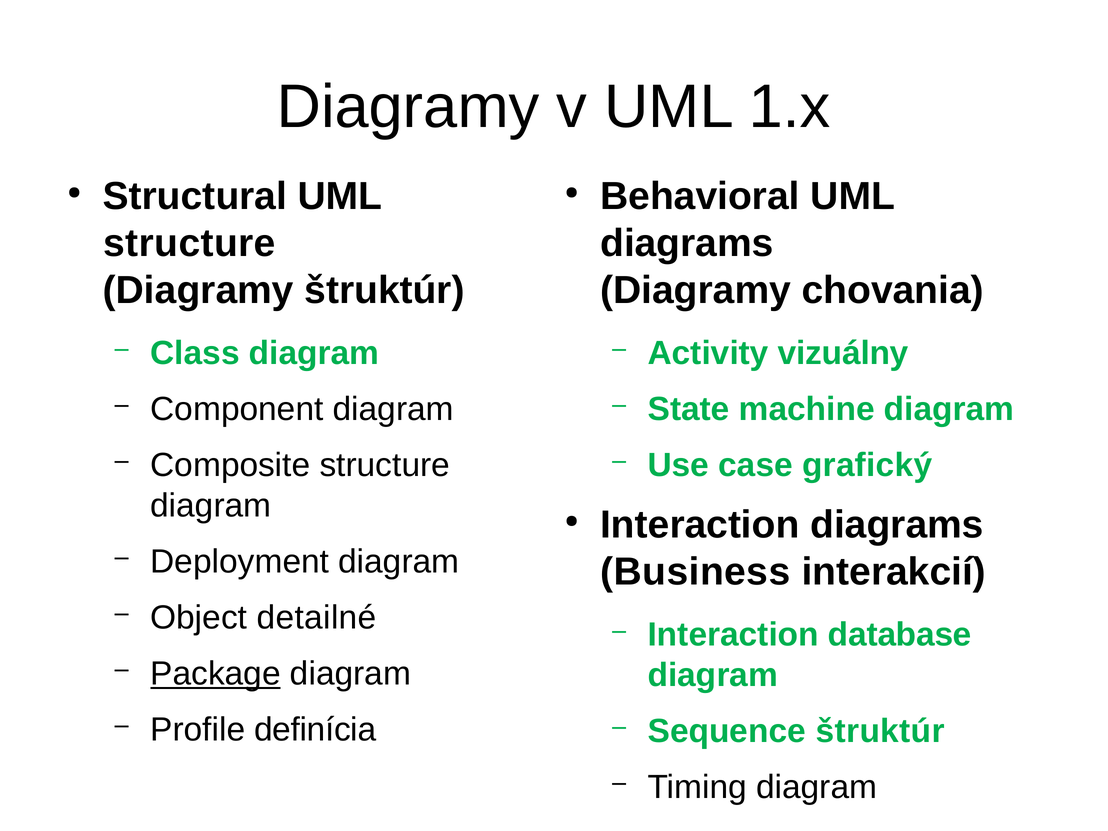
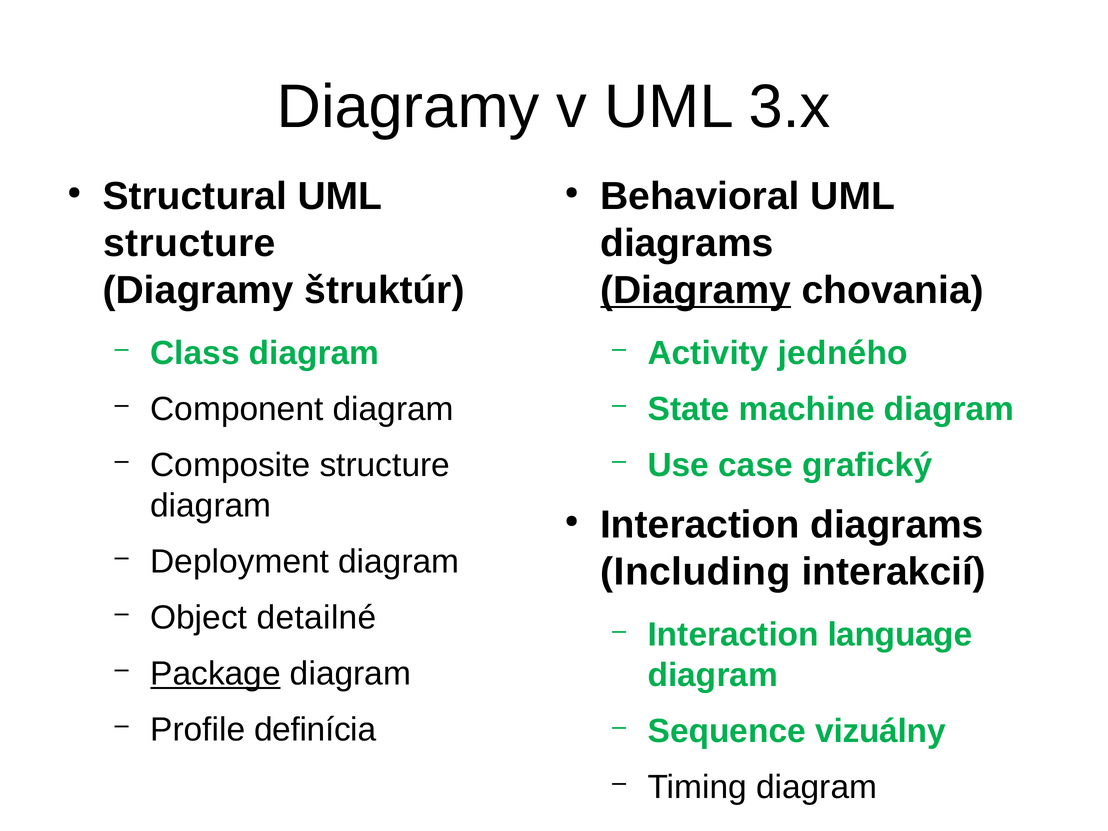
1.x: 1.x -> 3.x (789, 107)
Diagramy underline: none -> present (696, 290)
vizuálny: vizuálny -> jedného (843, 353)
Business: Business -> Including (695, 572)
database: database -> language (900, 635)
Sequence štruktúr: štruktúr -> vizuálny (880, 731)
